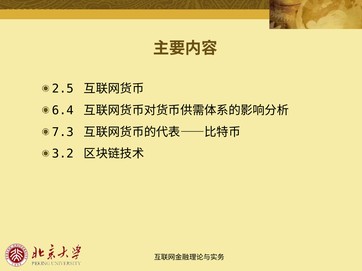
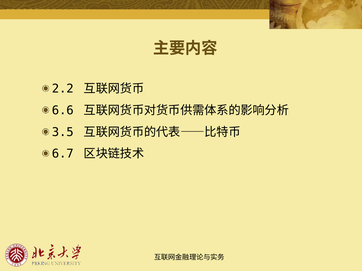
2.5: 2.5 -> 2.2 (63, 89)
6.4: 6.4 -> 6.6 (63, 111)
7.3: 7.3 -> 3.5 (63, 132)
3.2: 3.2 -> 6.7 (63, 154)
